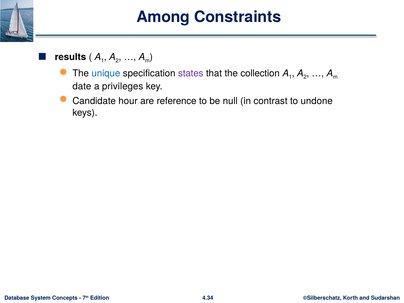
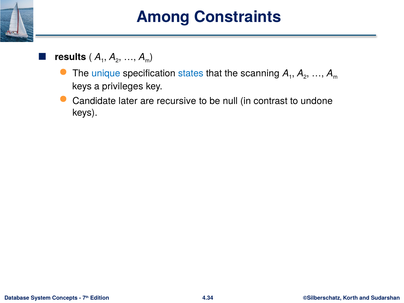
states colour: purple -> blue (191, 73)
collection: collection -> scanning (260, 73)
date: date -> keys (82, 86)
hour: hour -> later (128, 101)
reference: reference -> recursive (176, 101)
